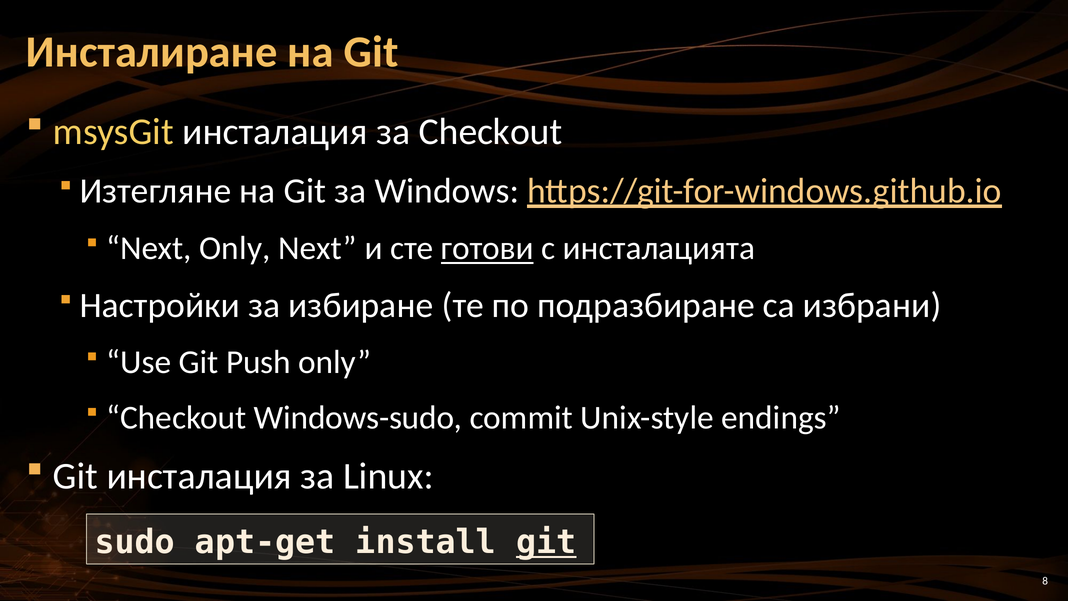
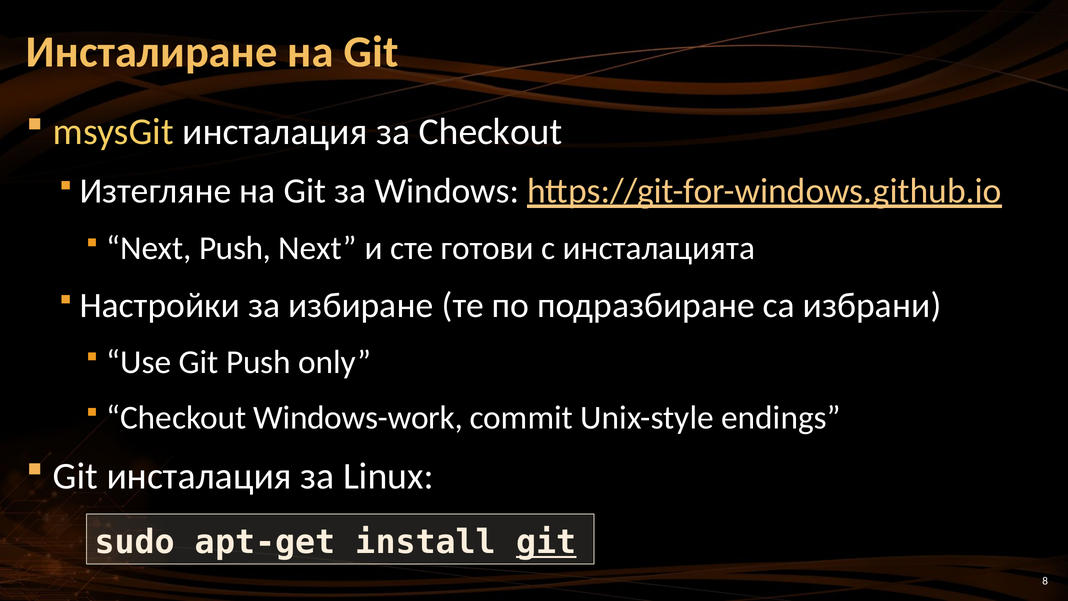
Next Only: Only -> Push (235, 248)
готови underline: present -> none (487, 248)
Windows-sudo: Windows-sudo -> Windows-work (358, 418)
